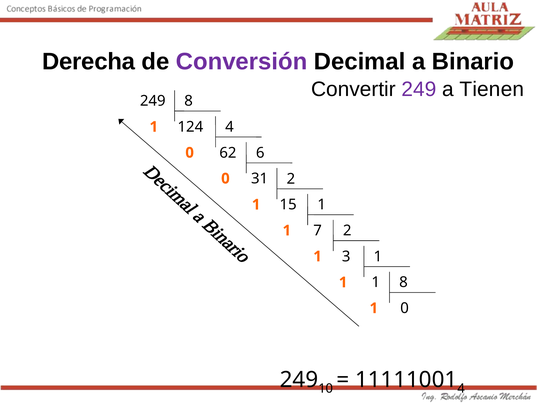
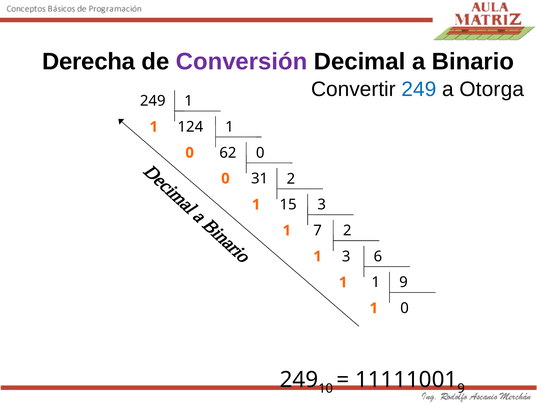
249 colour: purple -> blue (419, 89)
Tienen: Tienen -> Otorga (492, 89)
249 8: 8 -> 1 (189, 101)
124 4: 4 -> 1 (229, 127)
62 6: 6 -> 0 (260, 153)
15 1: 1 -> 3 (322, 204)
3 1: 1 -> 6 (378, 256)
1 8: 8 -> 9 (403, 282)
4: 4 -> 9 (461, 388)
